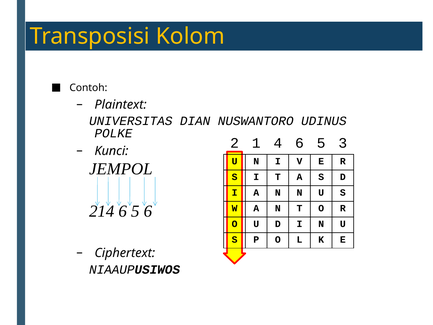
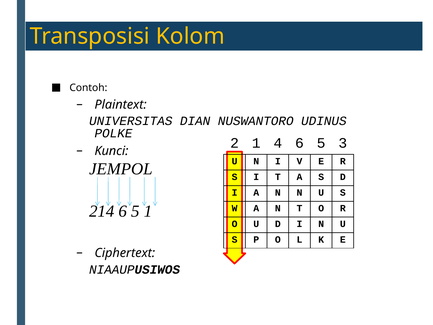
5 6: 6 -> 1 (148, 211)
